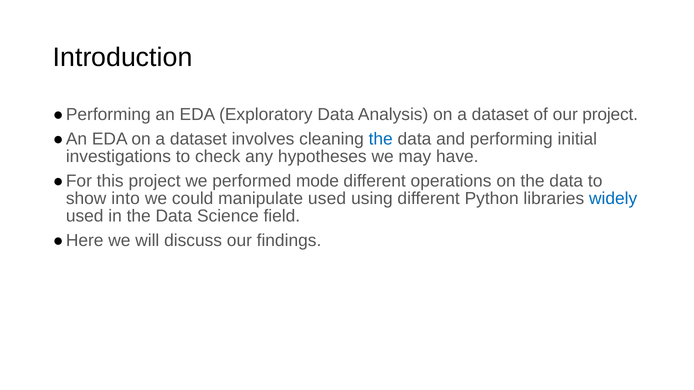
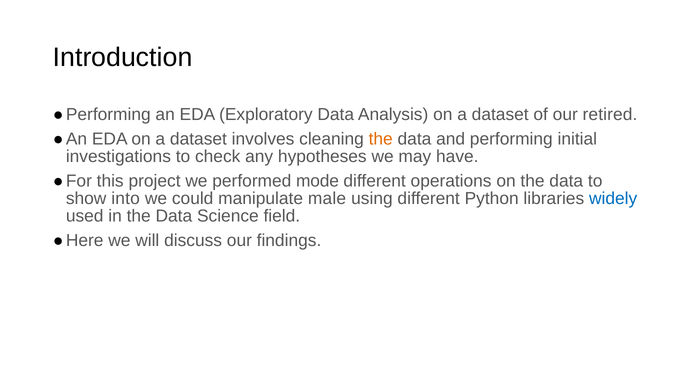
our project: project -> retired (610, 115)
the colour: blue -> orange (381, 139)
manipulate used: used -> male (327, 199)
